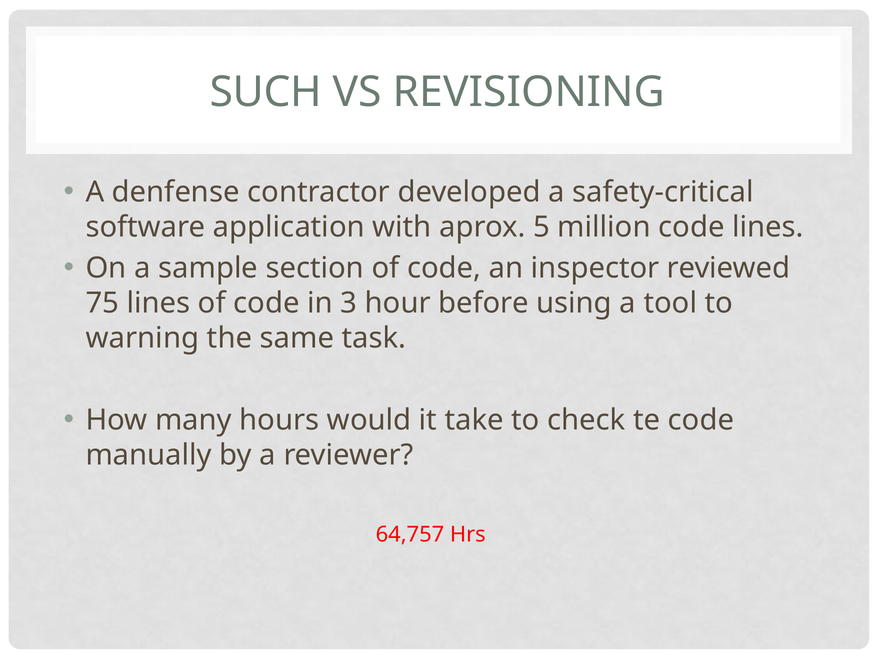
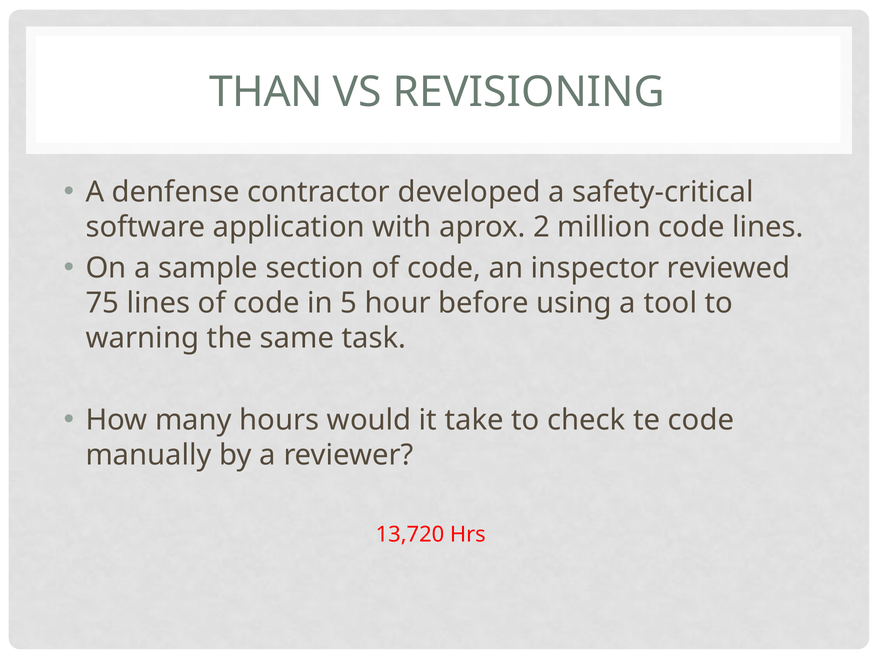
SUCH: SUCH -> THAN (266, 92)
5: 5 -> 2 (542, 227)
3: 3 -> 5 (349, 303)
64,757: 64,757 -> 13,720 (410, 535)
